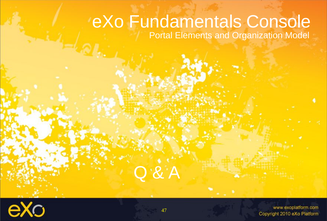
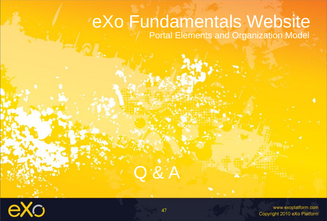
Console: Console -> Website (279, 22)
